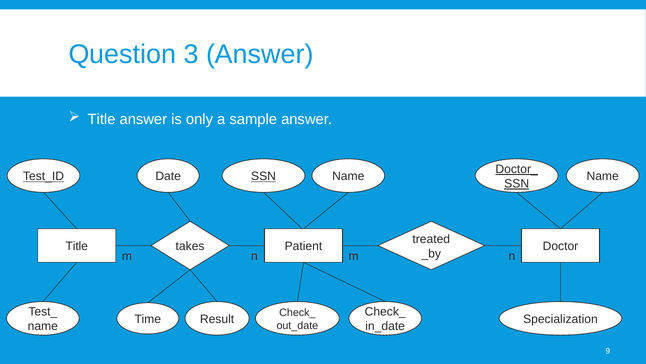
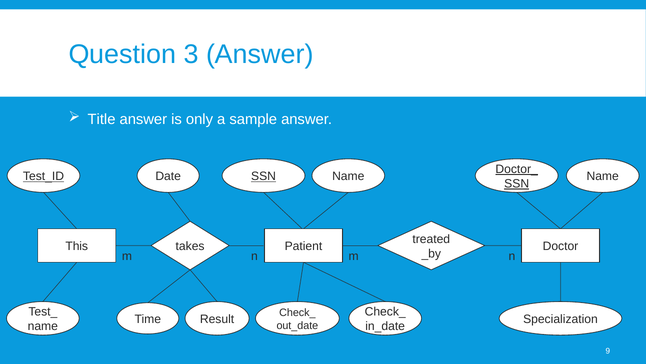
Title: Title -> This (77, 246)
